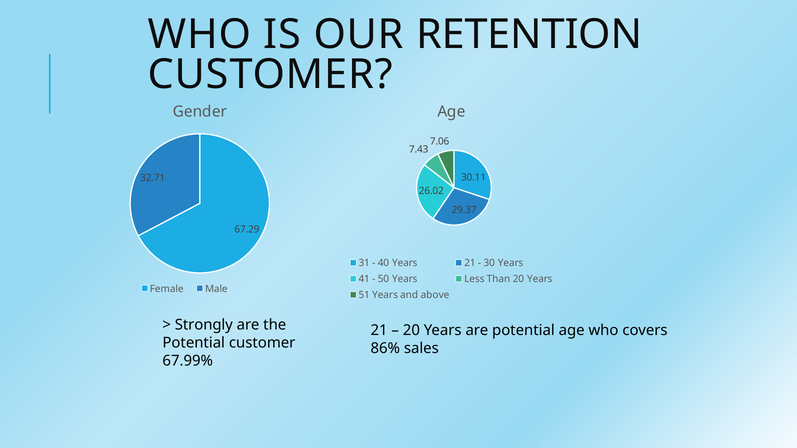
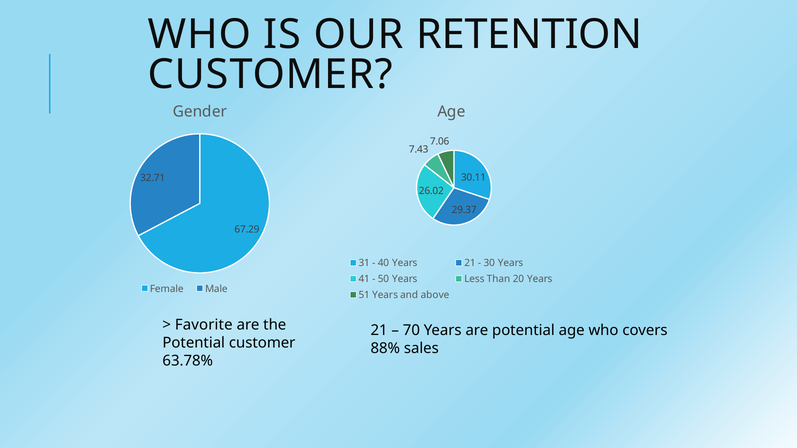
Strongly: Strongly -> Favorite (204, 325)
20: 20 -> 70 (411, 330)
86%: 86% -> 88% (385, 348)
67.99%: 67.99% -> 63.78% (188, 361)
